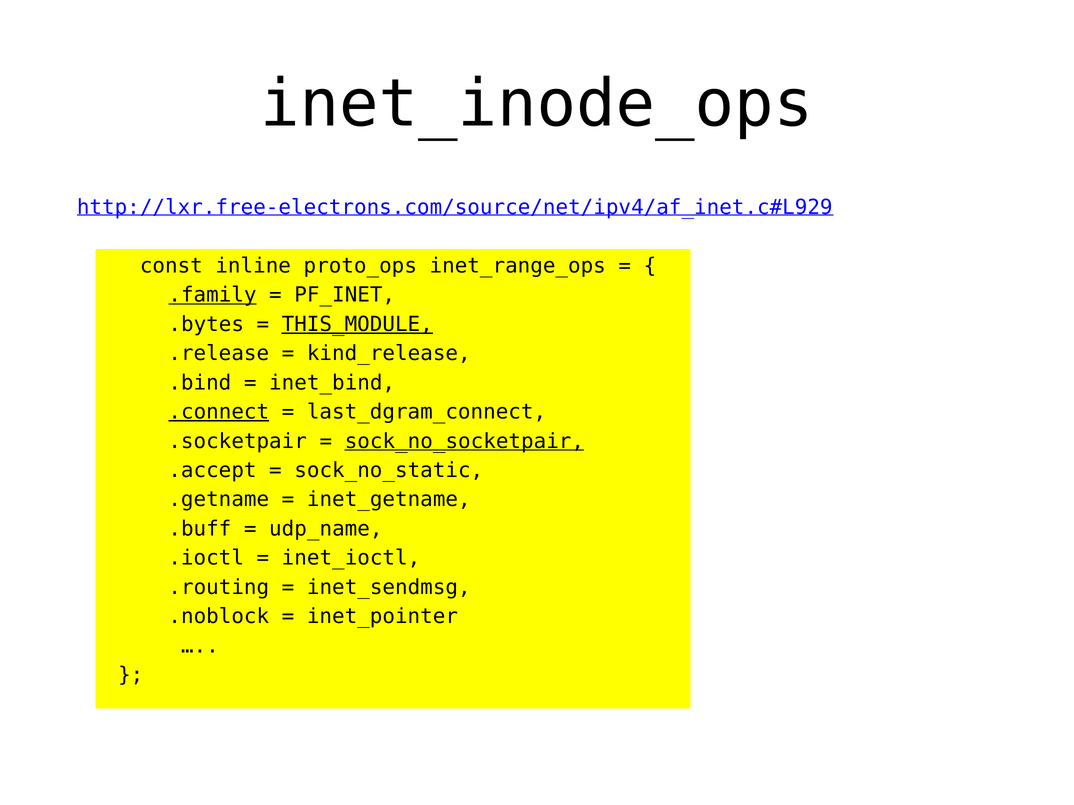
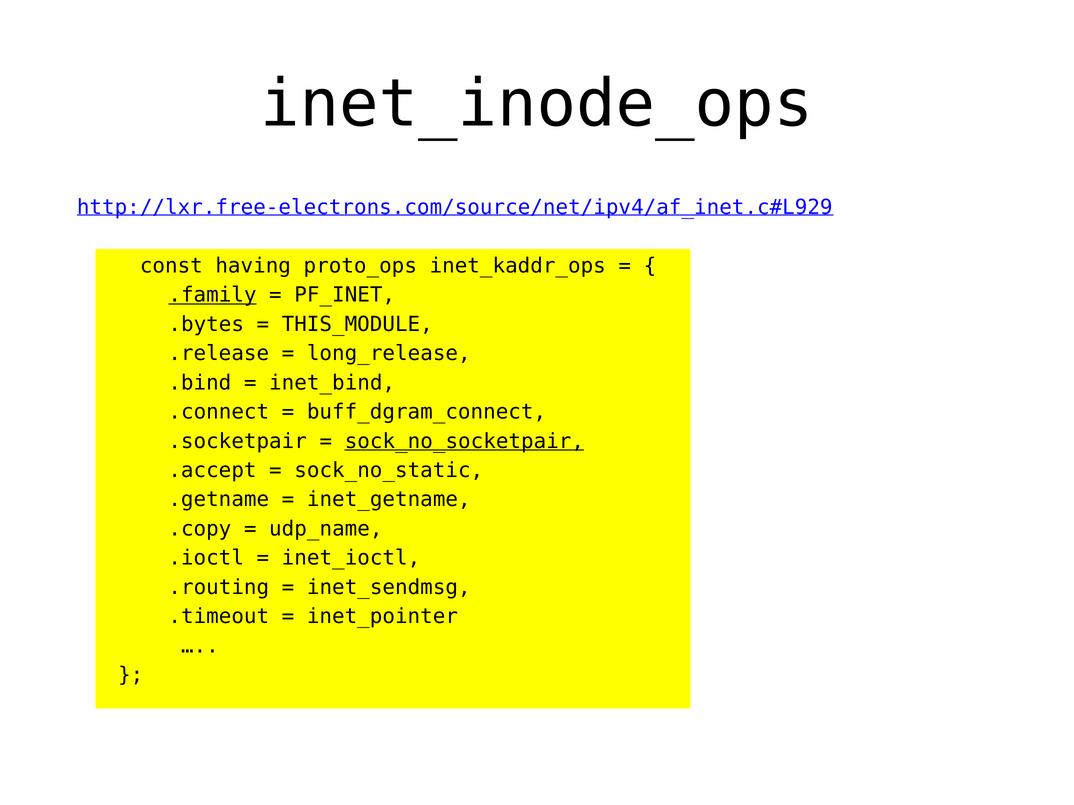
inline: inline -> having (253, 266)
inet_range_ops: inet_range_ops -> inet_kaddr_ops (518, 266)
THIS_MODULE underline: present -> none (357, 324)
kind_release: kind_release -> long_release (389, 354)
.connect underline: present -> none (219, 412)
last_dgram_connect: last_dgram_connect -> buff_dgram_connect (426, 412)
.buff: .buff -> .copy (200, 529)
.noblock: .noblock -> .timeout (219, 617)
